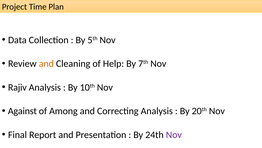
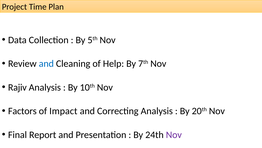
and colour: orange -> blue (46, 63)
Against: Against -> Factors (22, 111)
Among: Among -> Impact (63, 111)
